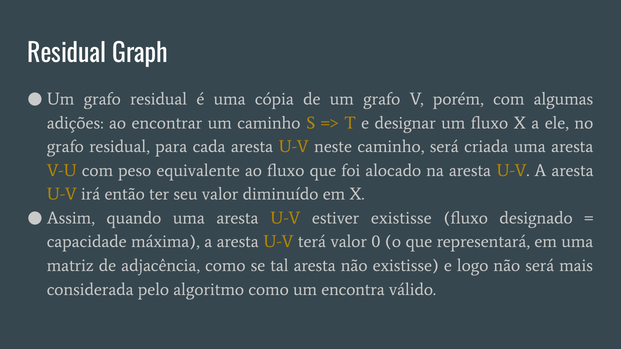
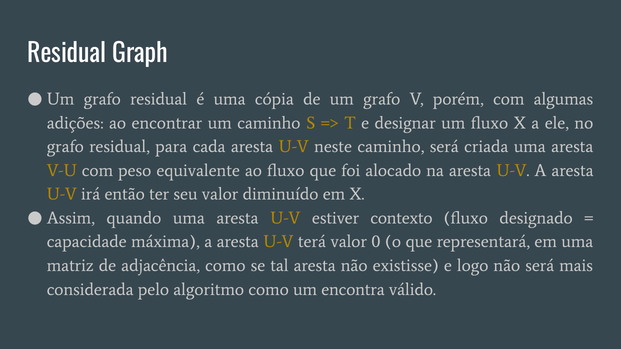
estiver existisse: existisse -> contexto (401, 218)
